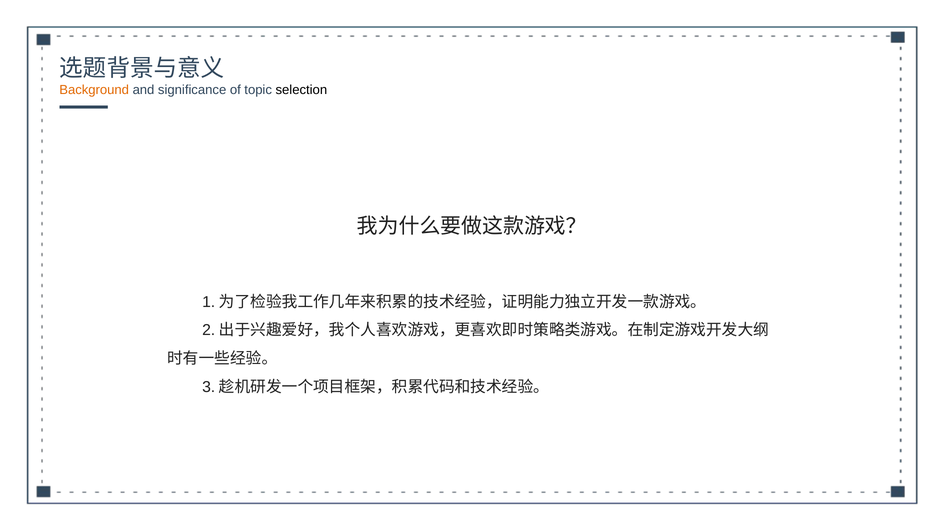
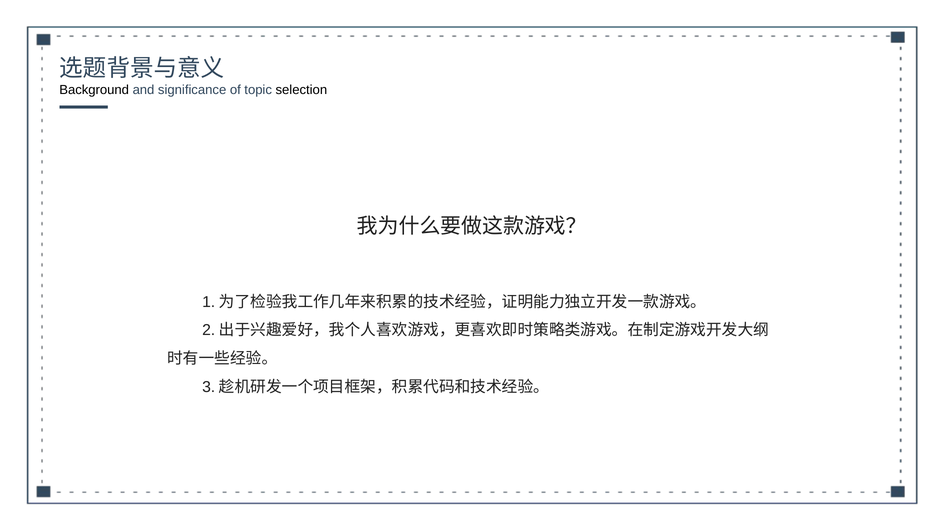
Background colour: orange -> black (94, 90)
